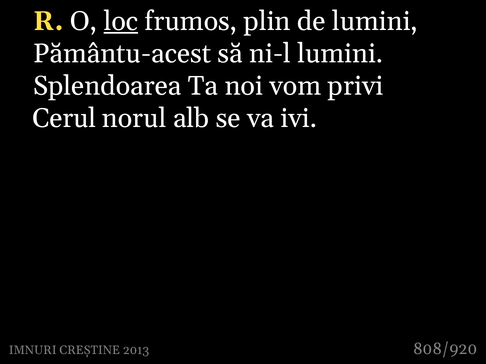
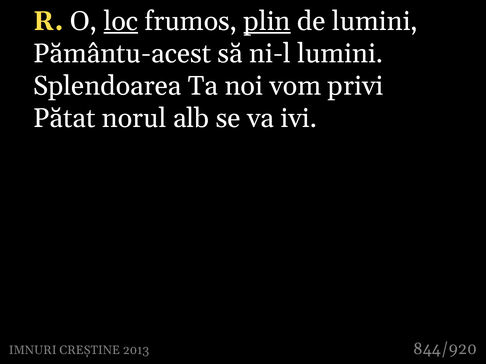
plin underline: none -> present (267, 21)
Cerul: Cerul -> Pătat (64, 118)
808/920: 808/920 -> 844/920 (445, 349)
